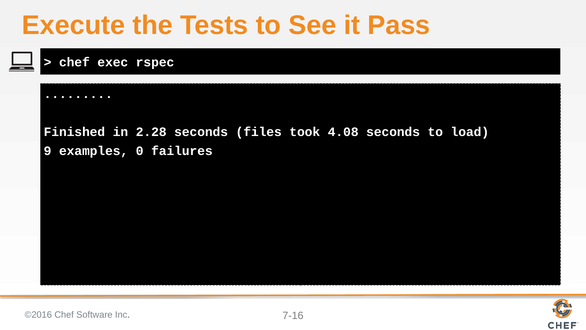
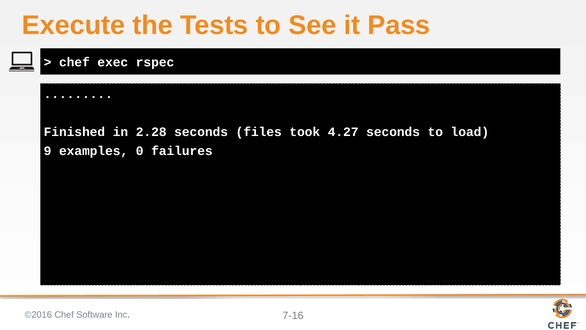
4.08: 4.08 -> 4.27 (343, 132)
